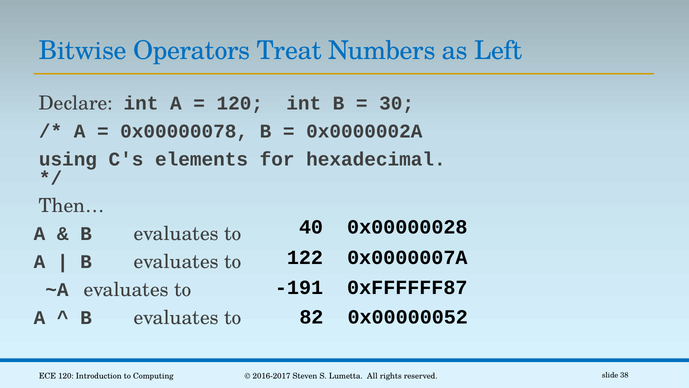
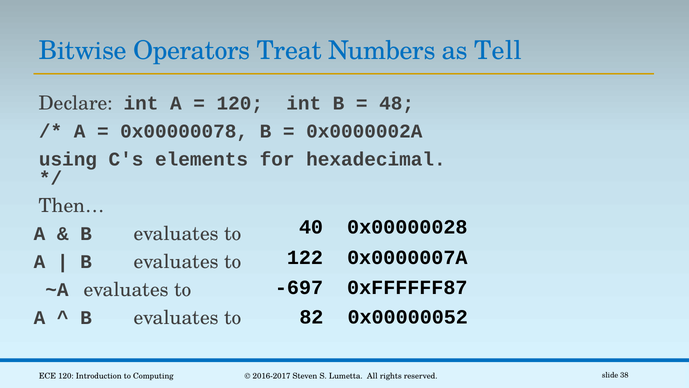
Left: Left -> Tell (498, 50)
30: 30 -> 48 (397, 103)
-191: -191 -> -697 (299, 287)
